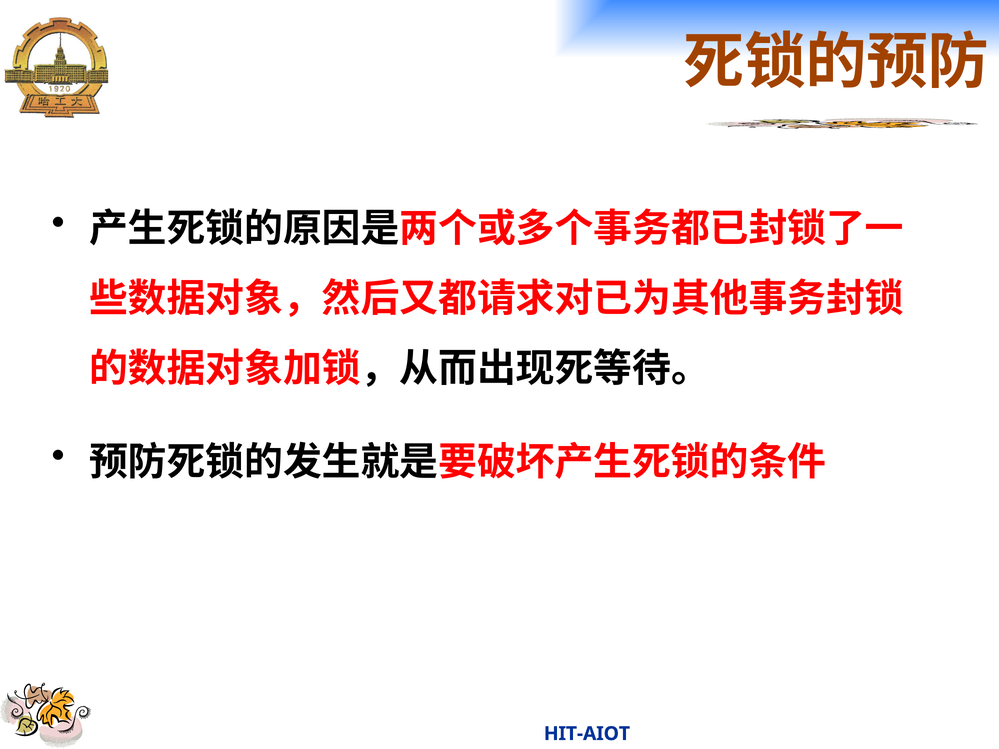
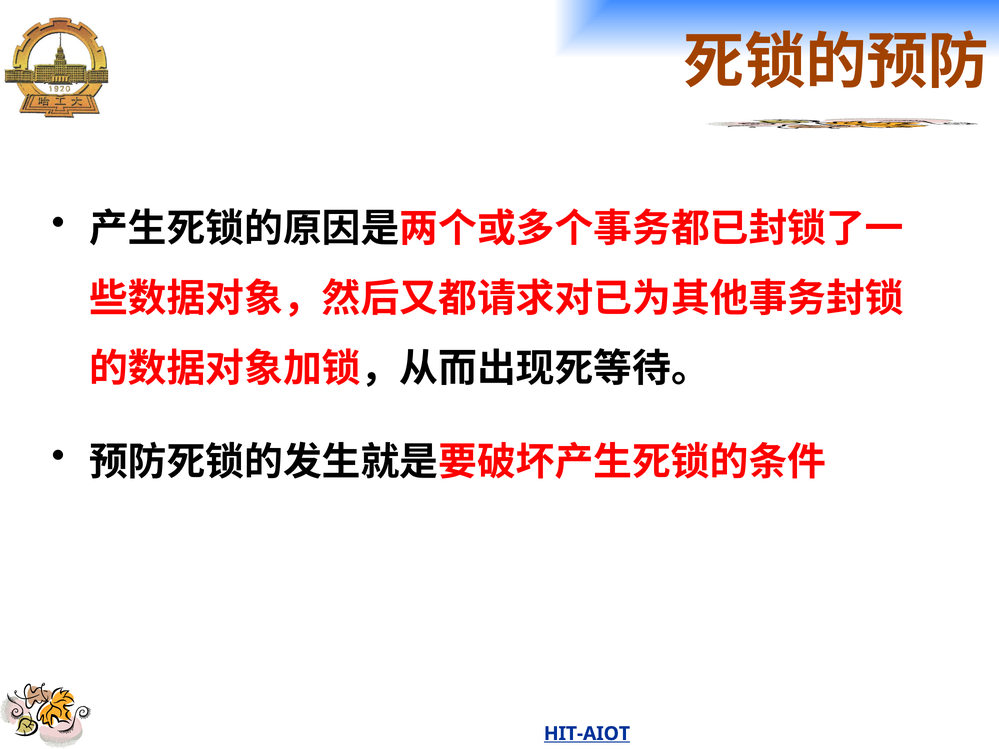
HIT-AIOT underline: none -> present (587, 734)
